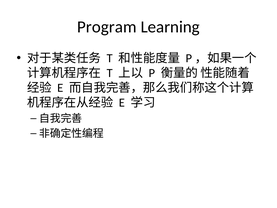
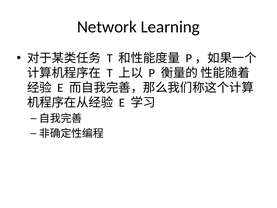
Program: Program -> Network (107, 27)
